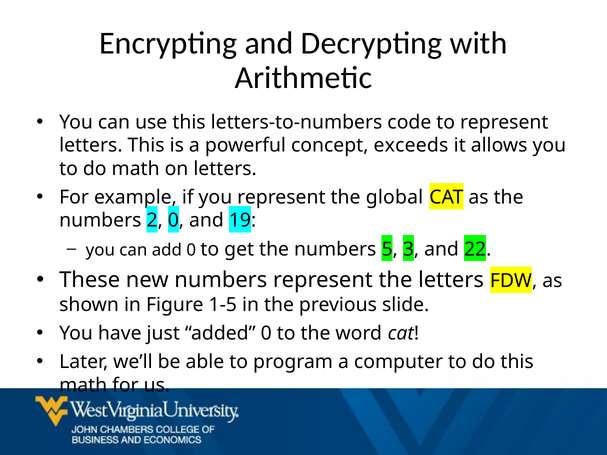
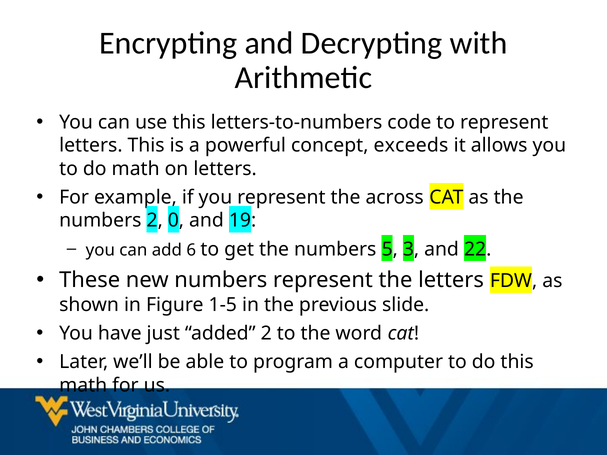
global: global -> across (395, 197)
add 0: 0 -> 6 (191, 250)
added 0: 0 -> 2 (266, 334)
